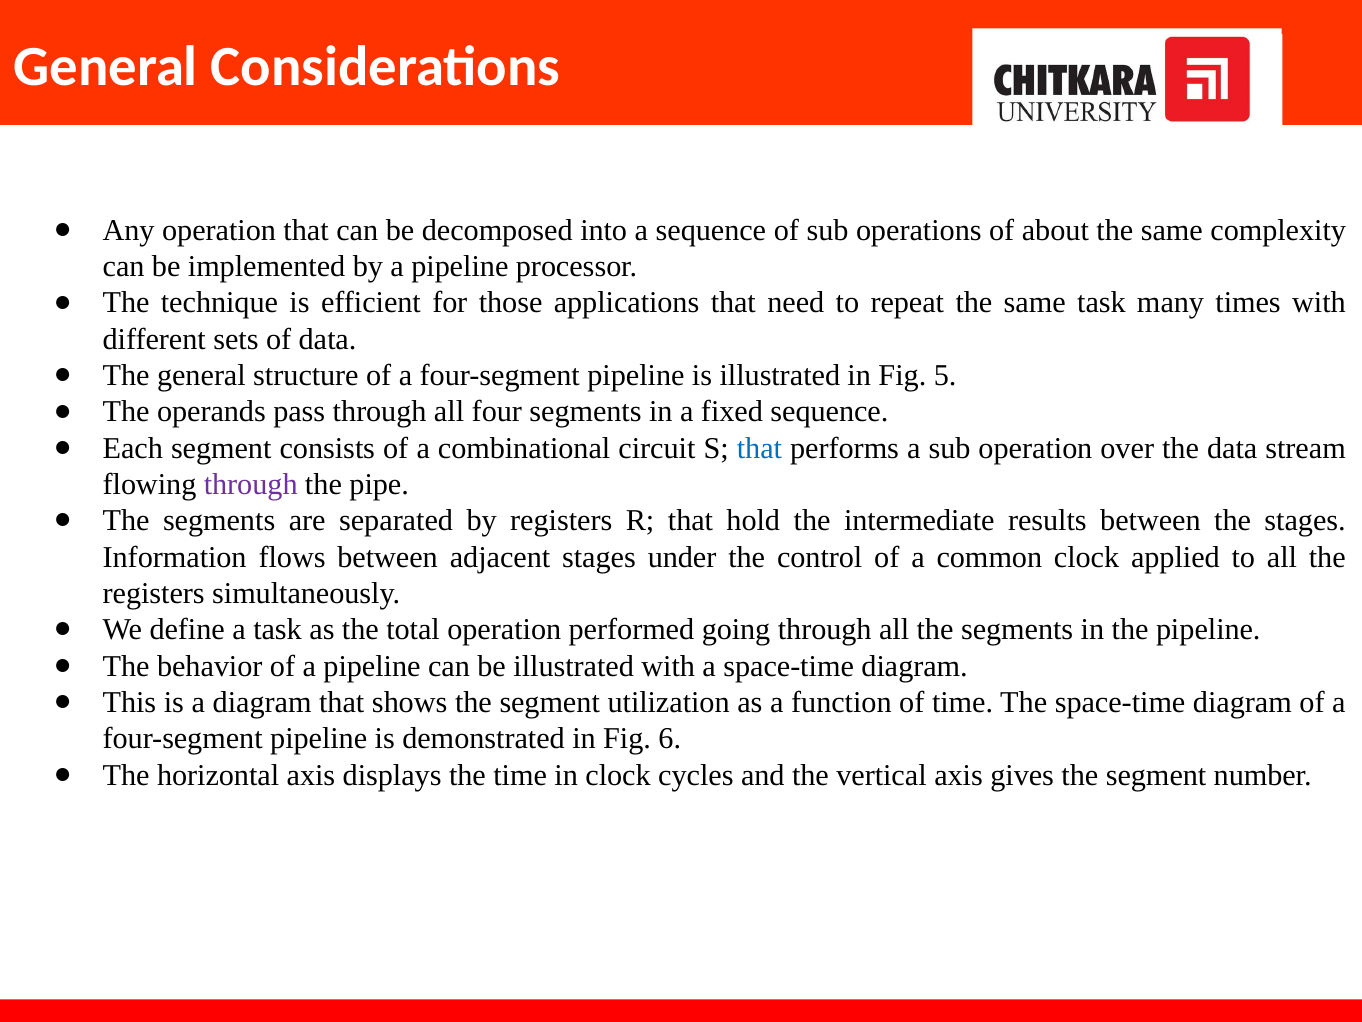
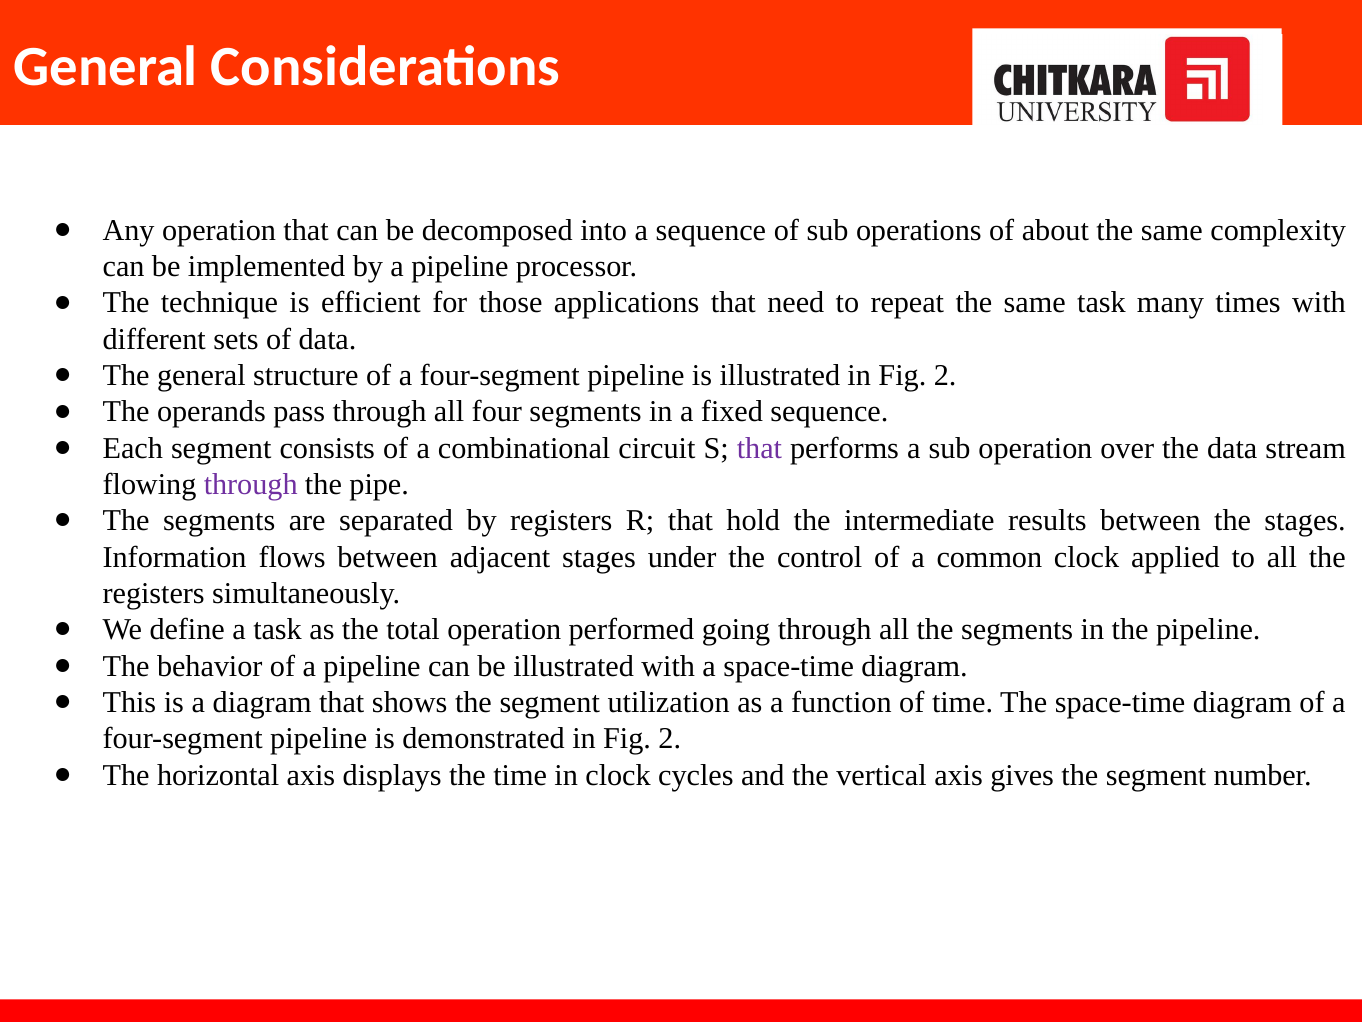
illustrated in Fig 5: 5 -> 2 (945, 375)
that colour: blue -> purple (759, 448)
demonstrated in Fig 6: 6 -> 2 (670, 738)
